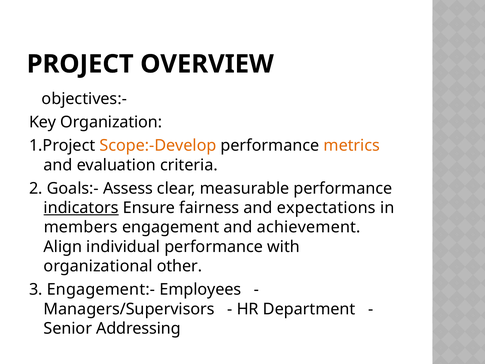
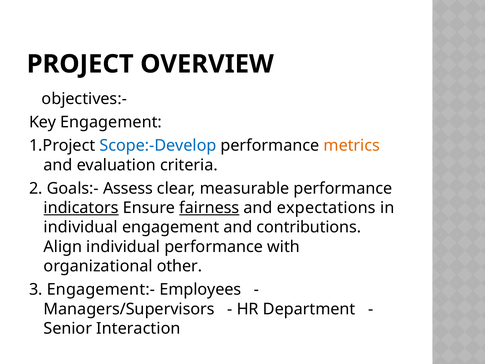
Key Organization: Organization -> Engagement (111, 122)
Scope:-Develop colour: orange -> blue (158, 145)
fairness underline: none -> present (209, 208)
members: members -> individual (81, 227)
achievement: achievement -> contributions (309, 227)
Addressing: Addressing -> Interaction (138, 328)
